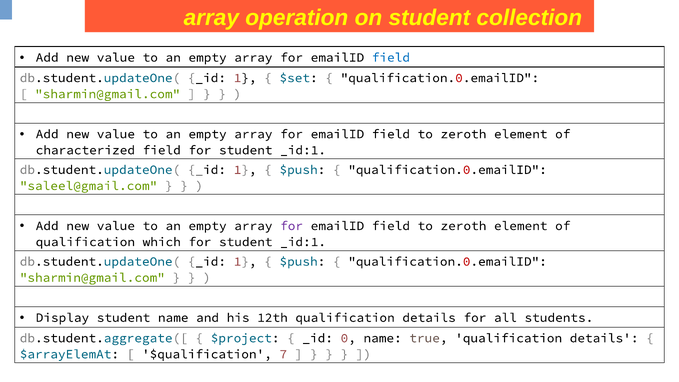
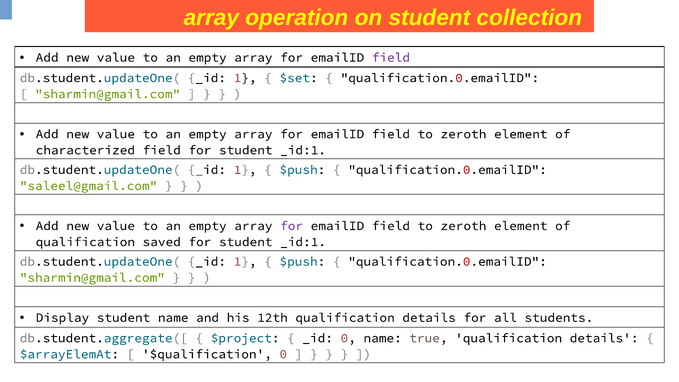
field colour: blue -> purple (391, 57)
which: which -> saved (162, 242)
$qualification 7: 7 -> 0 (283, 354)
